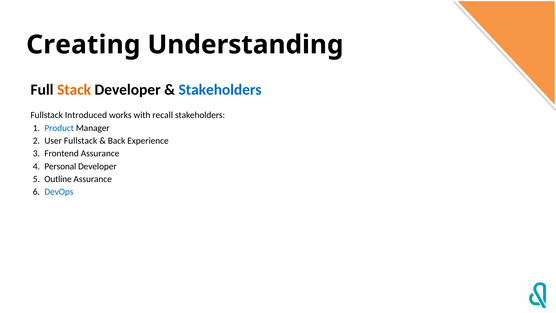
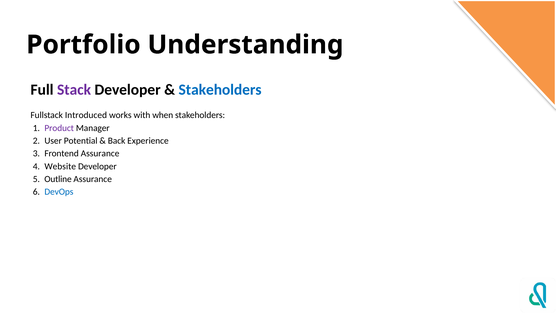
Creating: Creating -> Portfolio (83, 45)
Stack colour: orange -> purple (74, 90)
recall: recall -> when (163, 115)
Product colour: blue -> purple (59, 128)
User Fullstack: Fullstack -> Potential (81, 141)
Personal: Personal -> Website (60, 166)
